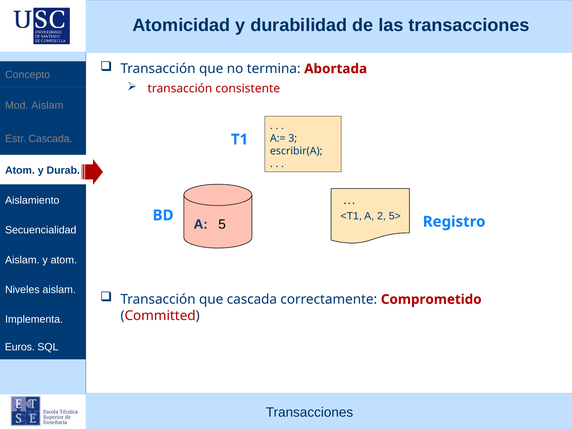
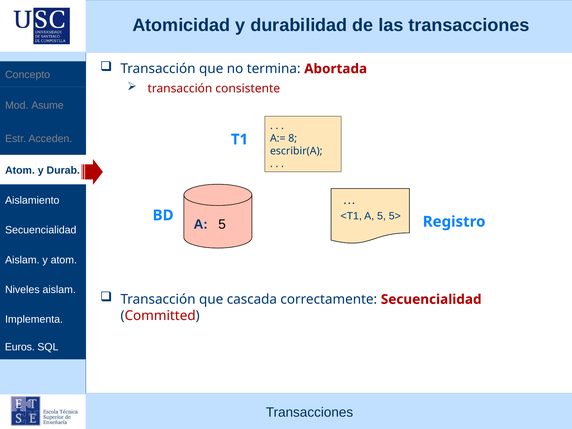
Mod Aislam: Aislam -> Asume (48, 105)
Estr Cascada: Cascada -> Acceden (50, 139)
3: 3 -> 8 (293, 138)
A 2: 2 -> 5 (381, 216)
correctamente Comprometido: Comprometido -> Secuencialidad (431, 299)
